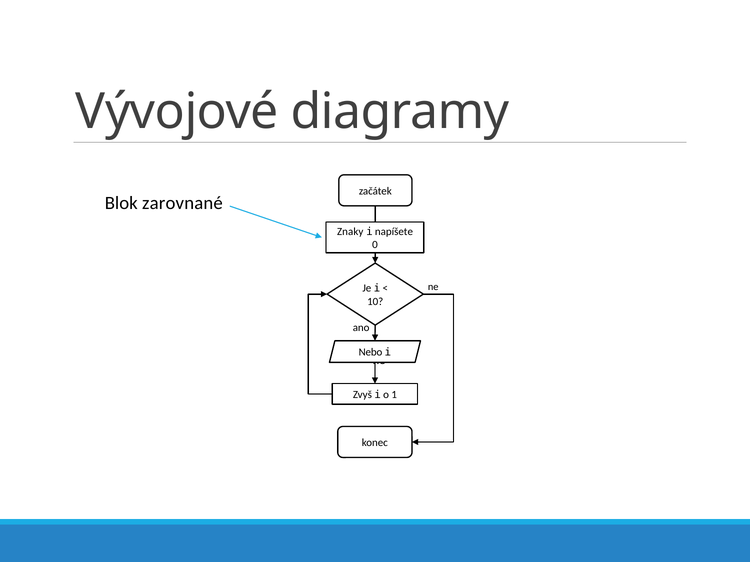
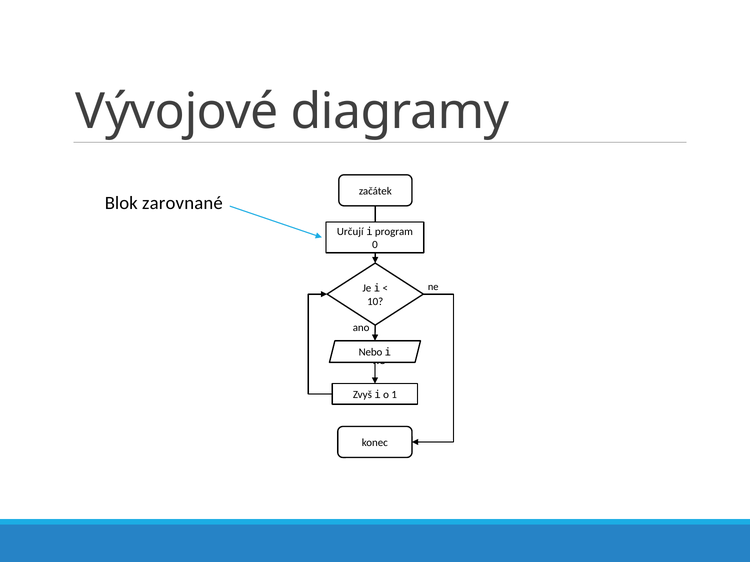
Znaky: Znaky -> Určují (350, 232)
napíšete: napíšete -> program (394, 232)
